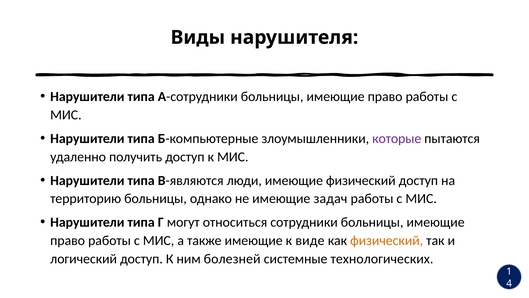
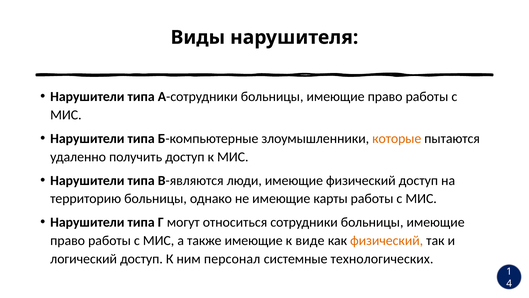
которые colour: purple -> orange (397, 138)
задач: задач -> карты (331, 198)
болезней: болезней -> персонал (232, 258)
